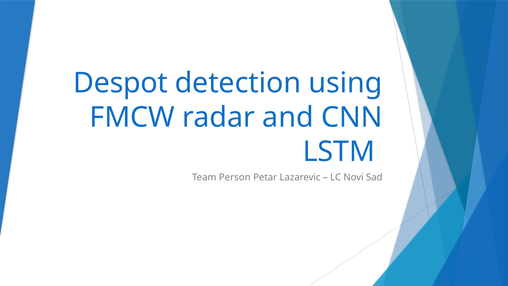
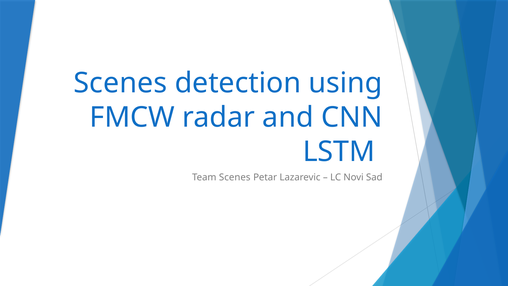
Despot: Despot -> Scenes (120, 83)
Team Person: Person -> Scenes (235, 177)
